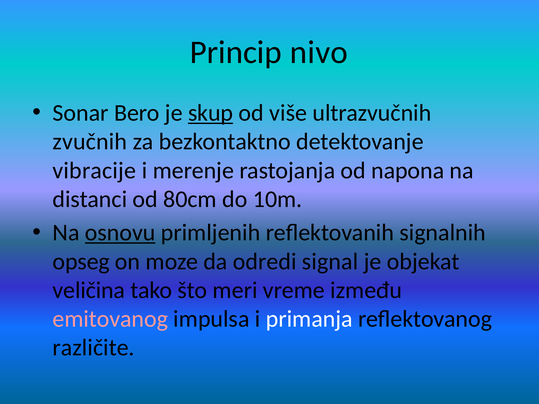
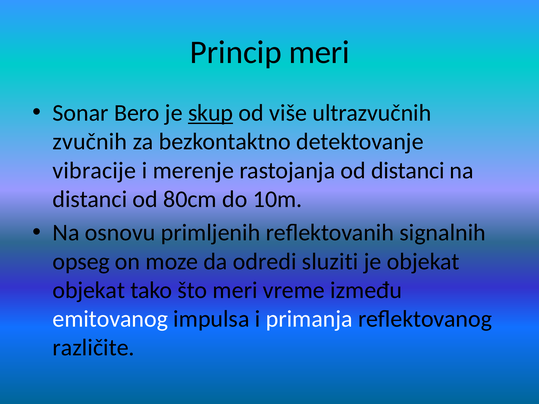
Princip nivo: nivo -> meri (319, 52)
od napona: napona -> distanci (408, 171)
osnovu underline: present -> none (120, 233)
signal: signal -> sluziti (330, 262)
veličina: veličina -> objekat (89, 290)
emitovanog colour: pink -> white (110, 319)
